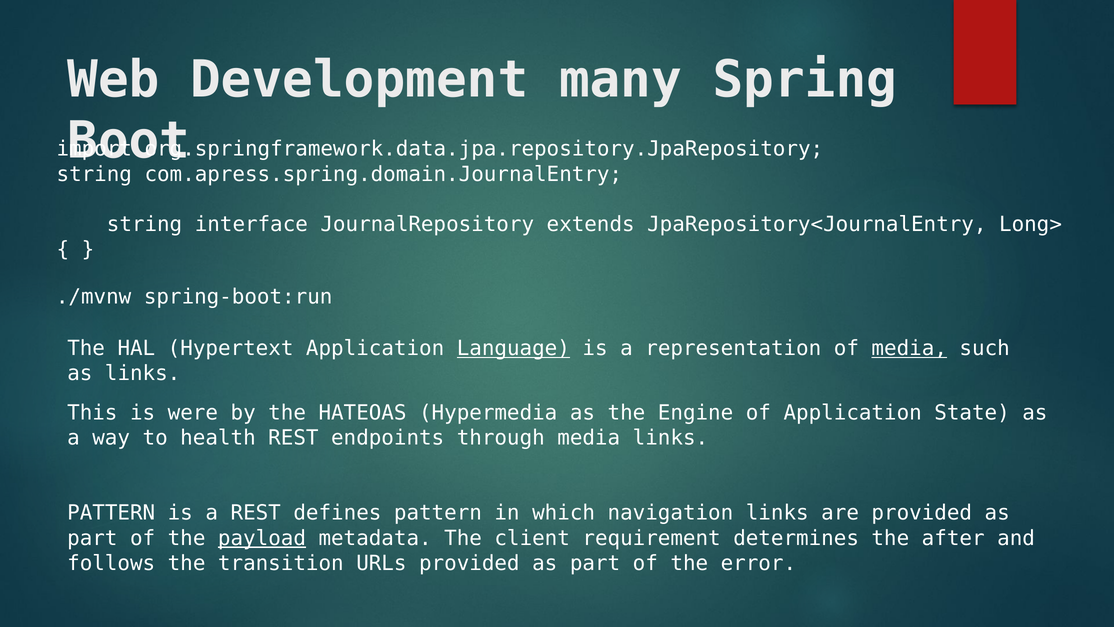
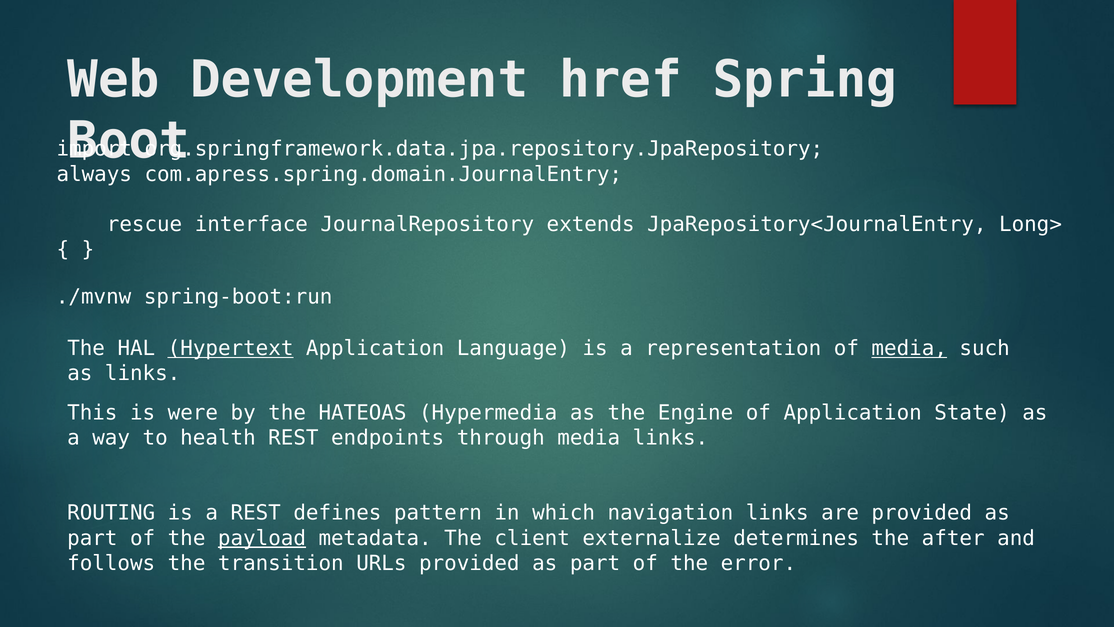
many: many -> href (620, 80)
string: string -> always (94, 174)
string: string -> rescue (145, 224)
Hypertext underline: none -> present (231, 348)
Language underline: present -> none (513, 348)
PATTERN: PATTERN -> ROUTING (111, 513)
requirement: requirement -> externalize (652, 538)
